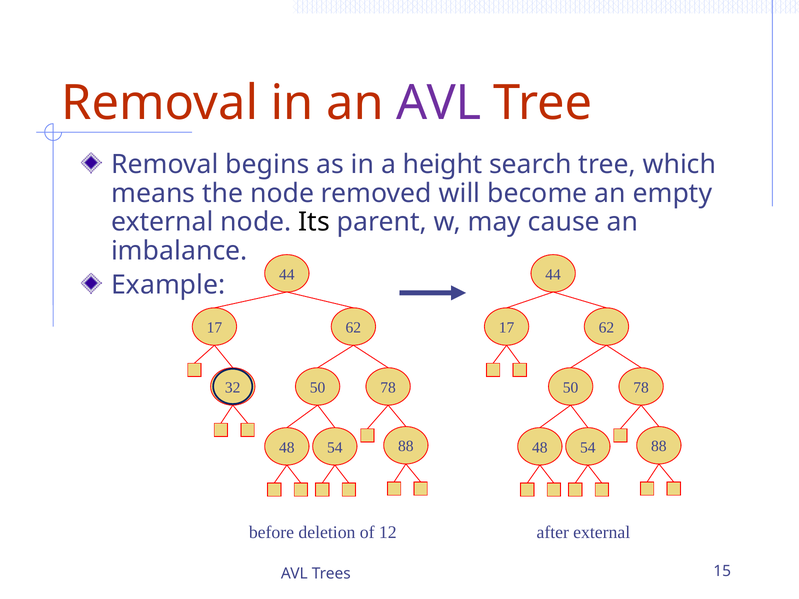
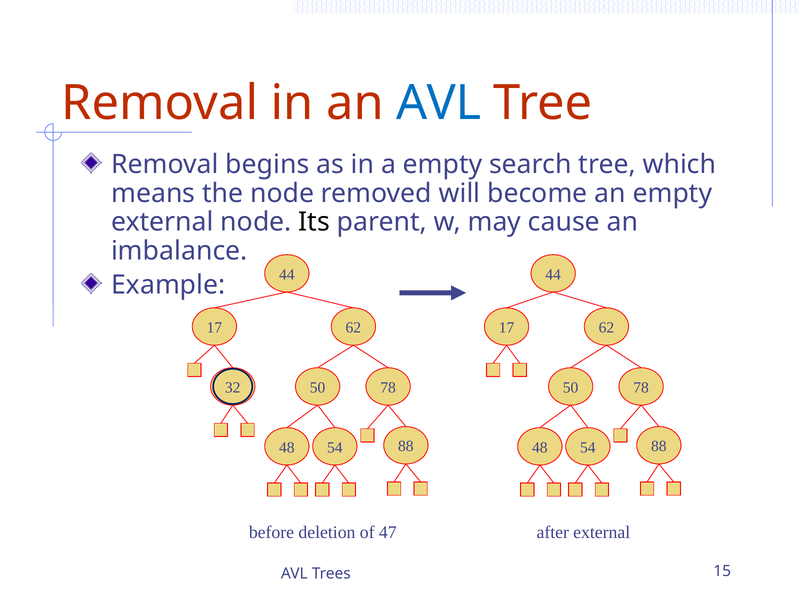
AVL colour: purple -> blue (439, 103)
a height: height -> empty (443, 165)
12: 12 -> 47 (388, 532)
